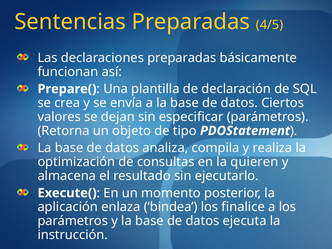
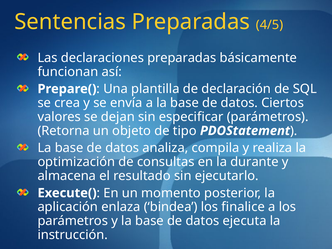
quieren: quieren -> durante (254, 162)
